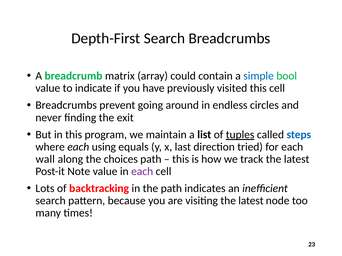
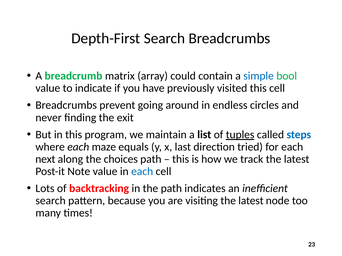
using: using -> maze (104, 147)
wall: wall -> next (45, 159)
each colour: purple -> blue (142, 172)
